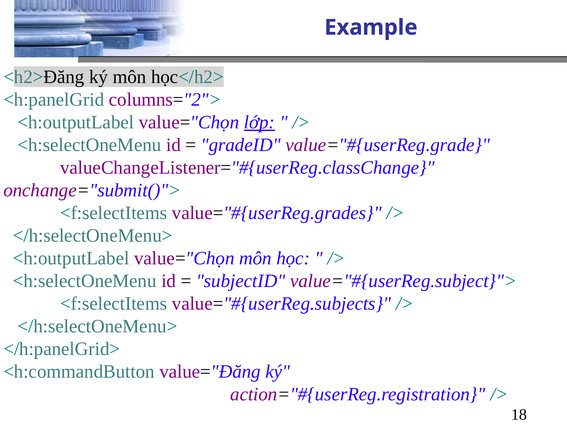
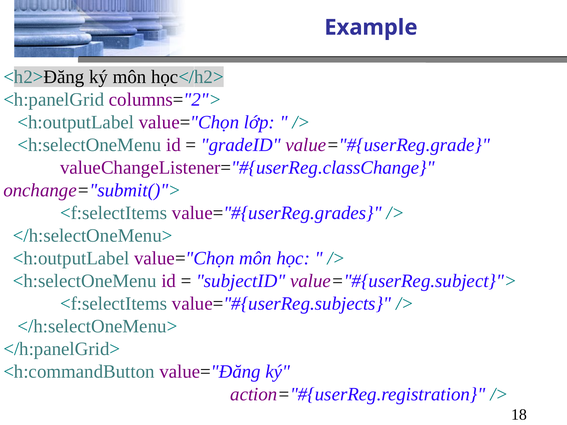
lớp underline: present -> none (259, 122)
